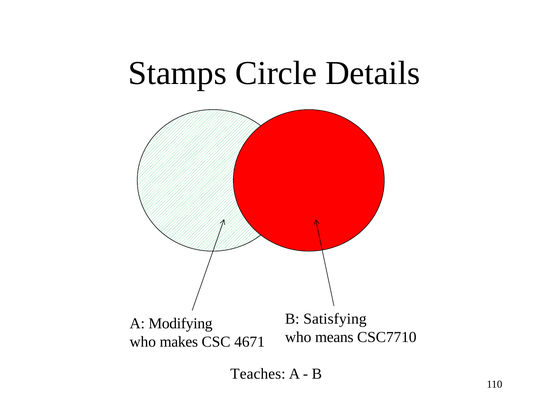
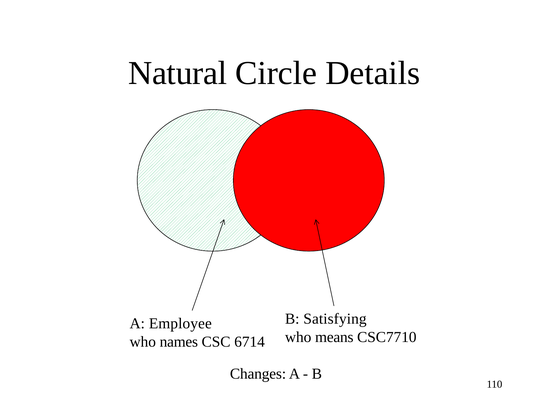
Stamps: Stamps -> Natural (178, 73)
Modifying: Modifying -> Employee (180, 324)
makes: makes -> names (179, 342)
4671: 4671 -> 6714 (250, 342)
Teaches: Teaches -> Changes (258, 374)
